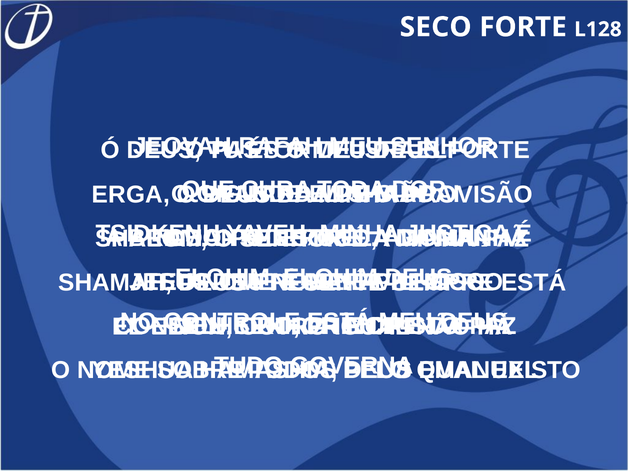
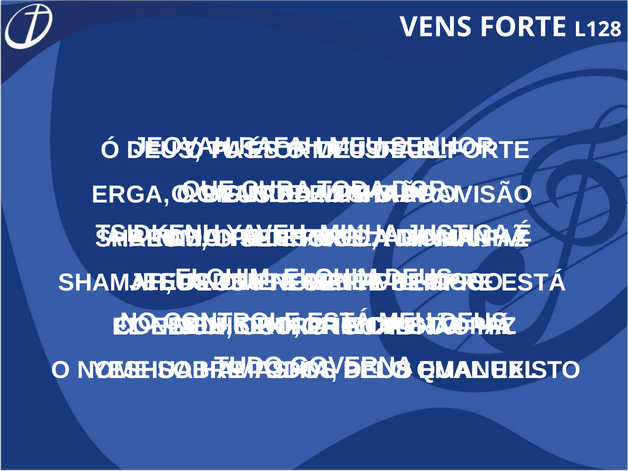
SECO: SECO -> VENS (436, 27)
